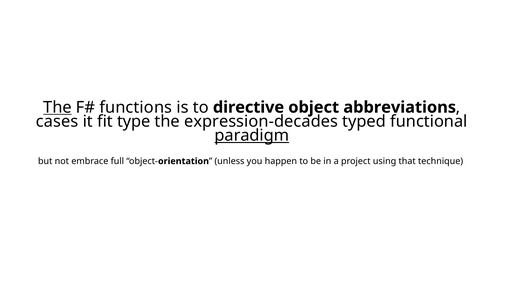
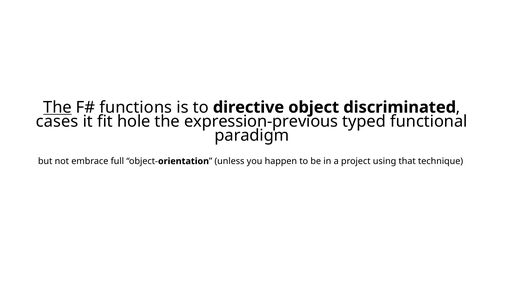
abbreviations: abbreviations -> discriminated (400, 108)
type: type -> hole (134, 122)
expression-decades: expression-decades -> expression-previous (261, 122)
paradigm underline: present -> none (252, 136)
